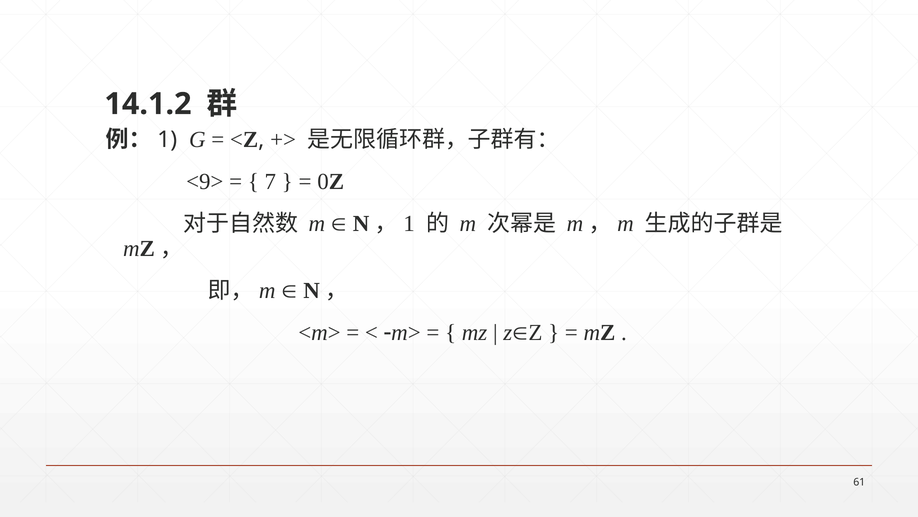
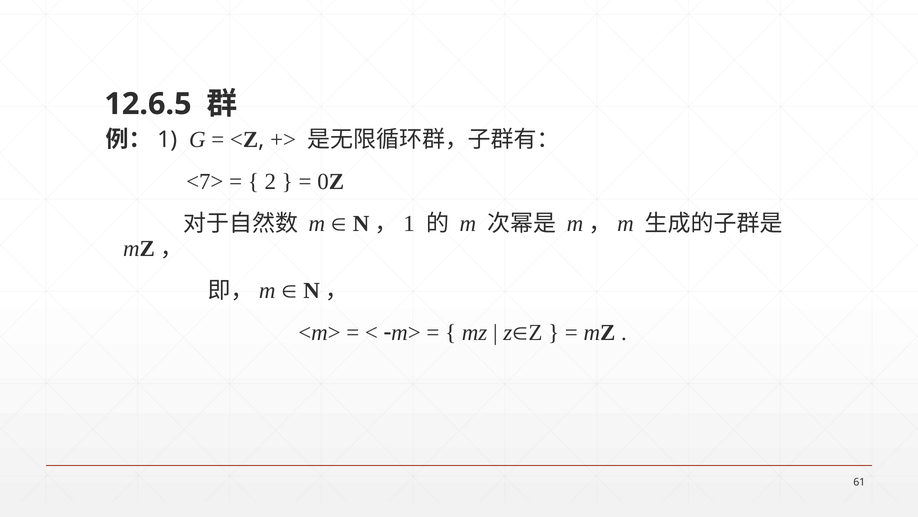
14.1.2: 14.1.2 -> 12.6.5 (148, 104)
<9>: <9> -> <7> (205, 182)
7: 7 -> 2 (270, 182)
